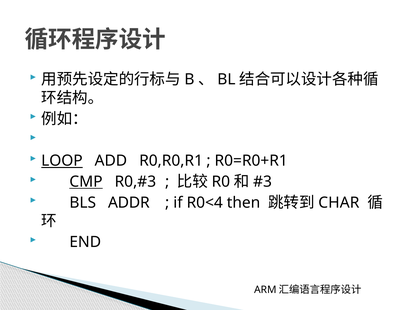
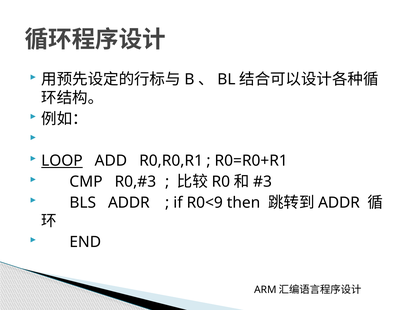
CMP underline: present -> none (86, 182)
R0<4: R0<4 -> R0<9 (205, 202)
CHAR: CHAR -> ADDR (339, 202)
